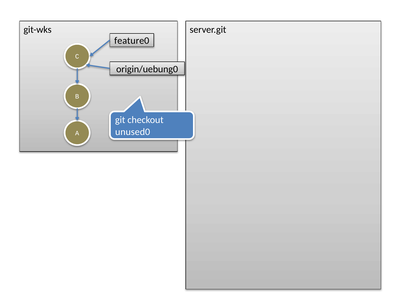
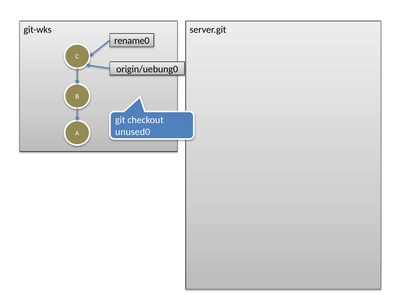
feature0: feature0 -> rename0 (132, 41)
